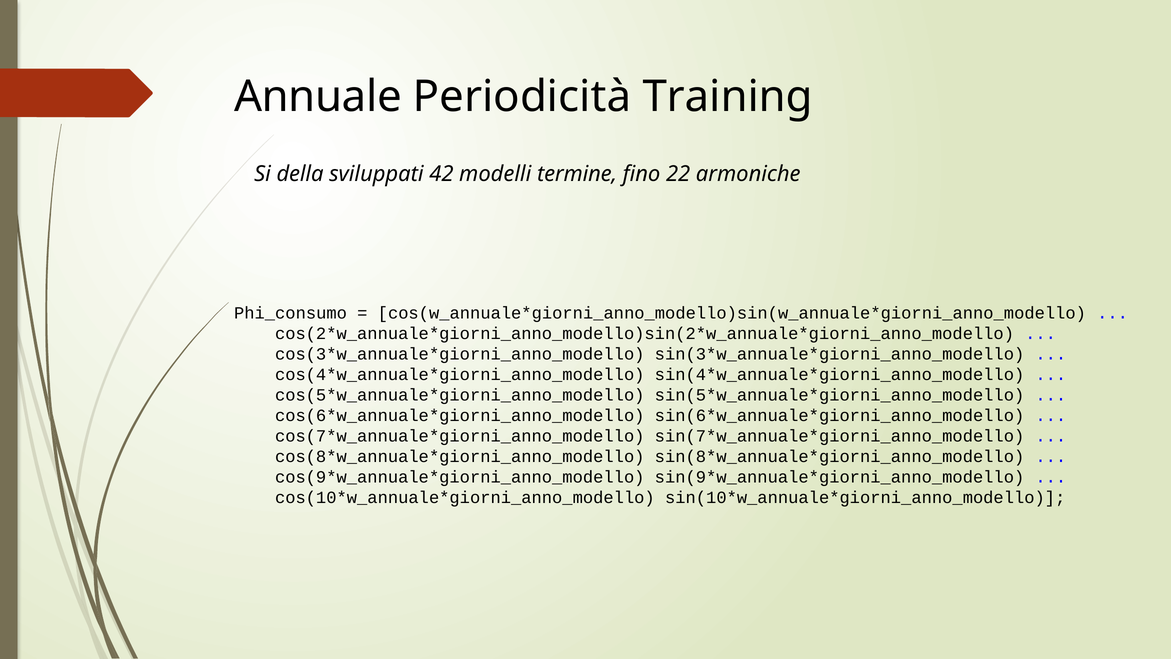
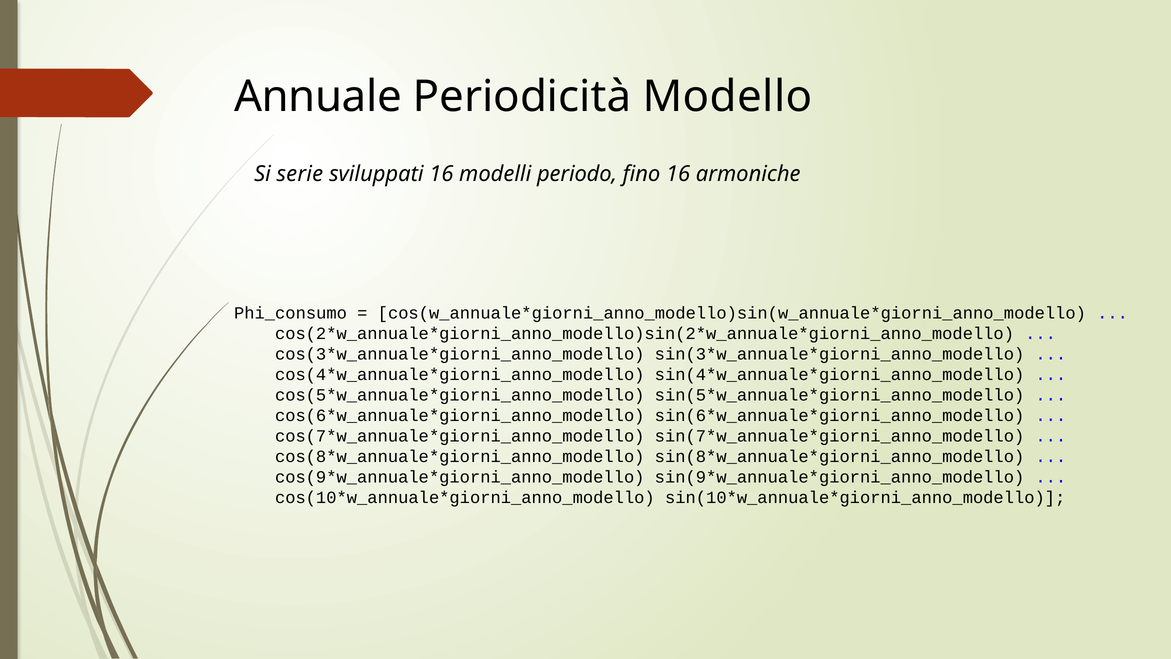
Training: Training -> Modello (727, 97)
della: della -> serie (300, 174)
sviluppati 42: 42 -> 16 (441, 174)
termine: termine -> periodo (577, 174)
fino 22: 22 -> 16 (678, 174)
